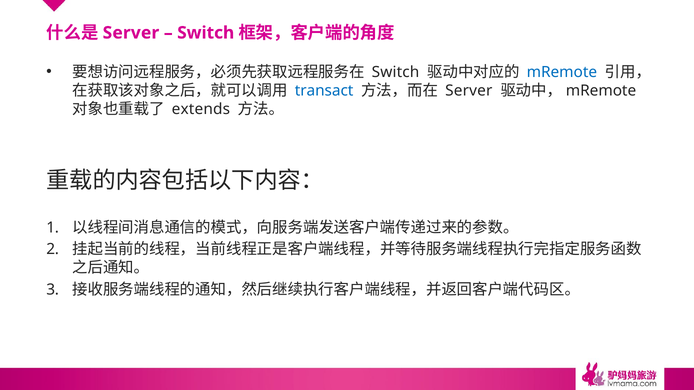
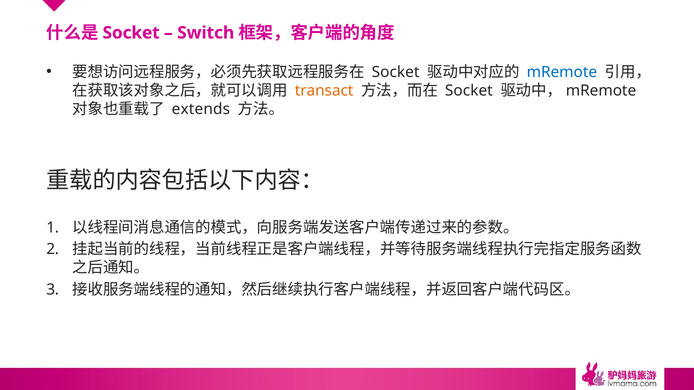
Server: Server -> Socket (131, 33)
Switch: Switch -> Socket (396, 72)
transact colour: blue -> orange (324, 91)
Server: Server -> Socket (469, 91)
